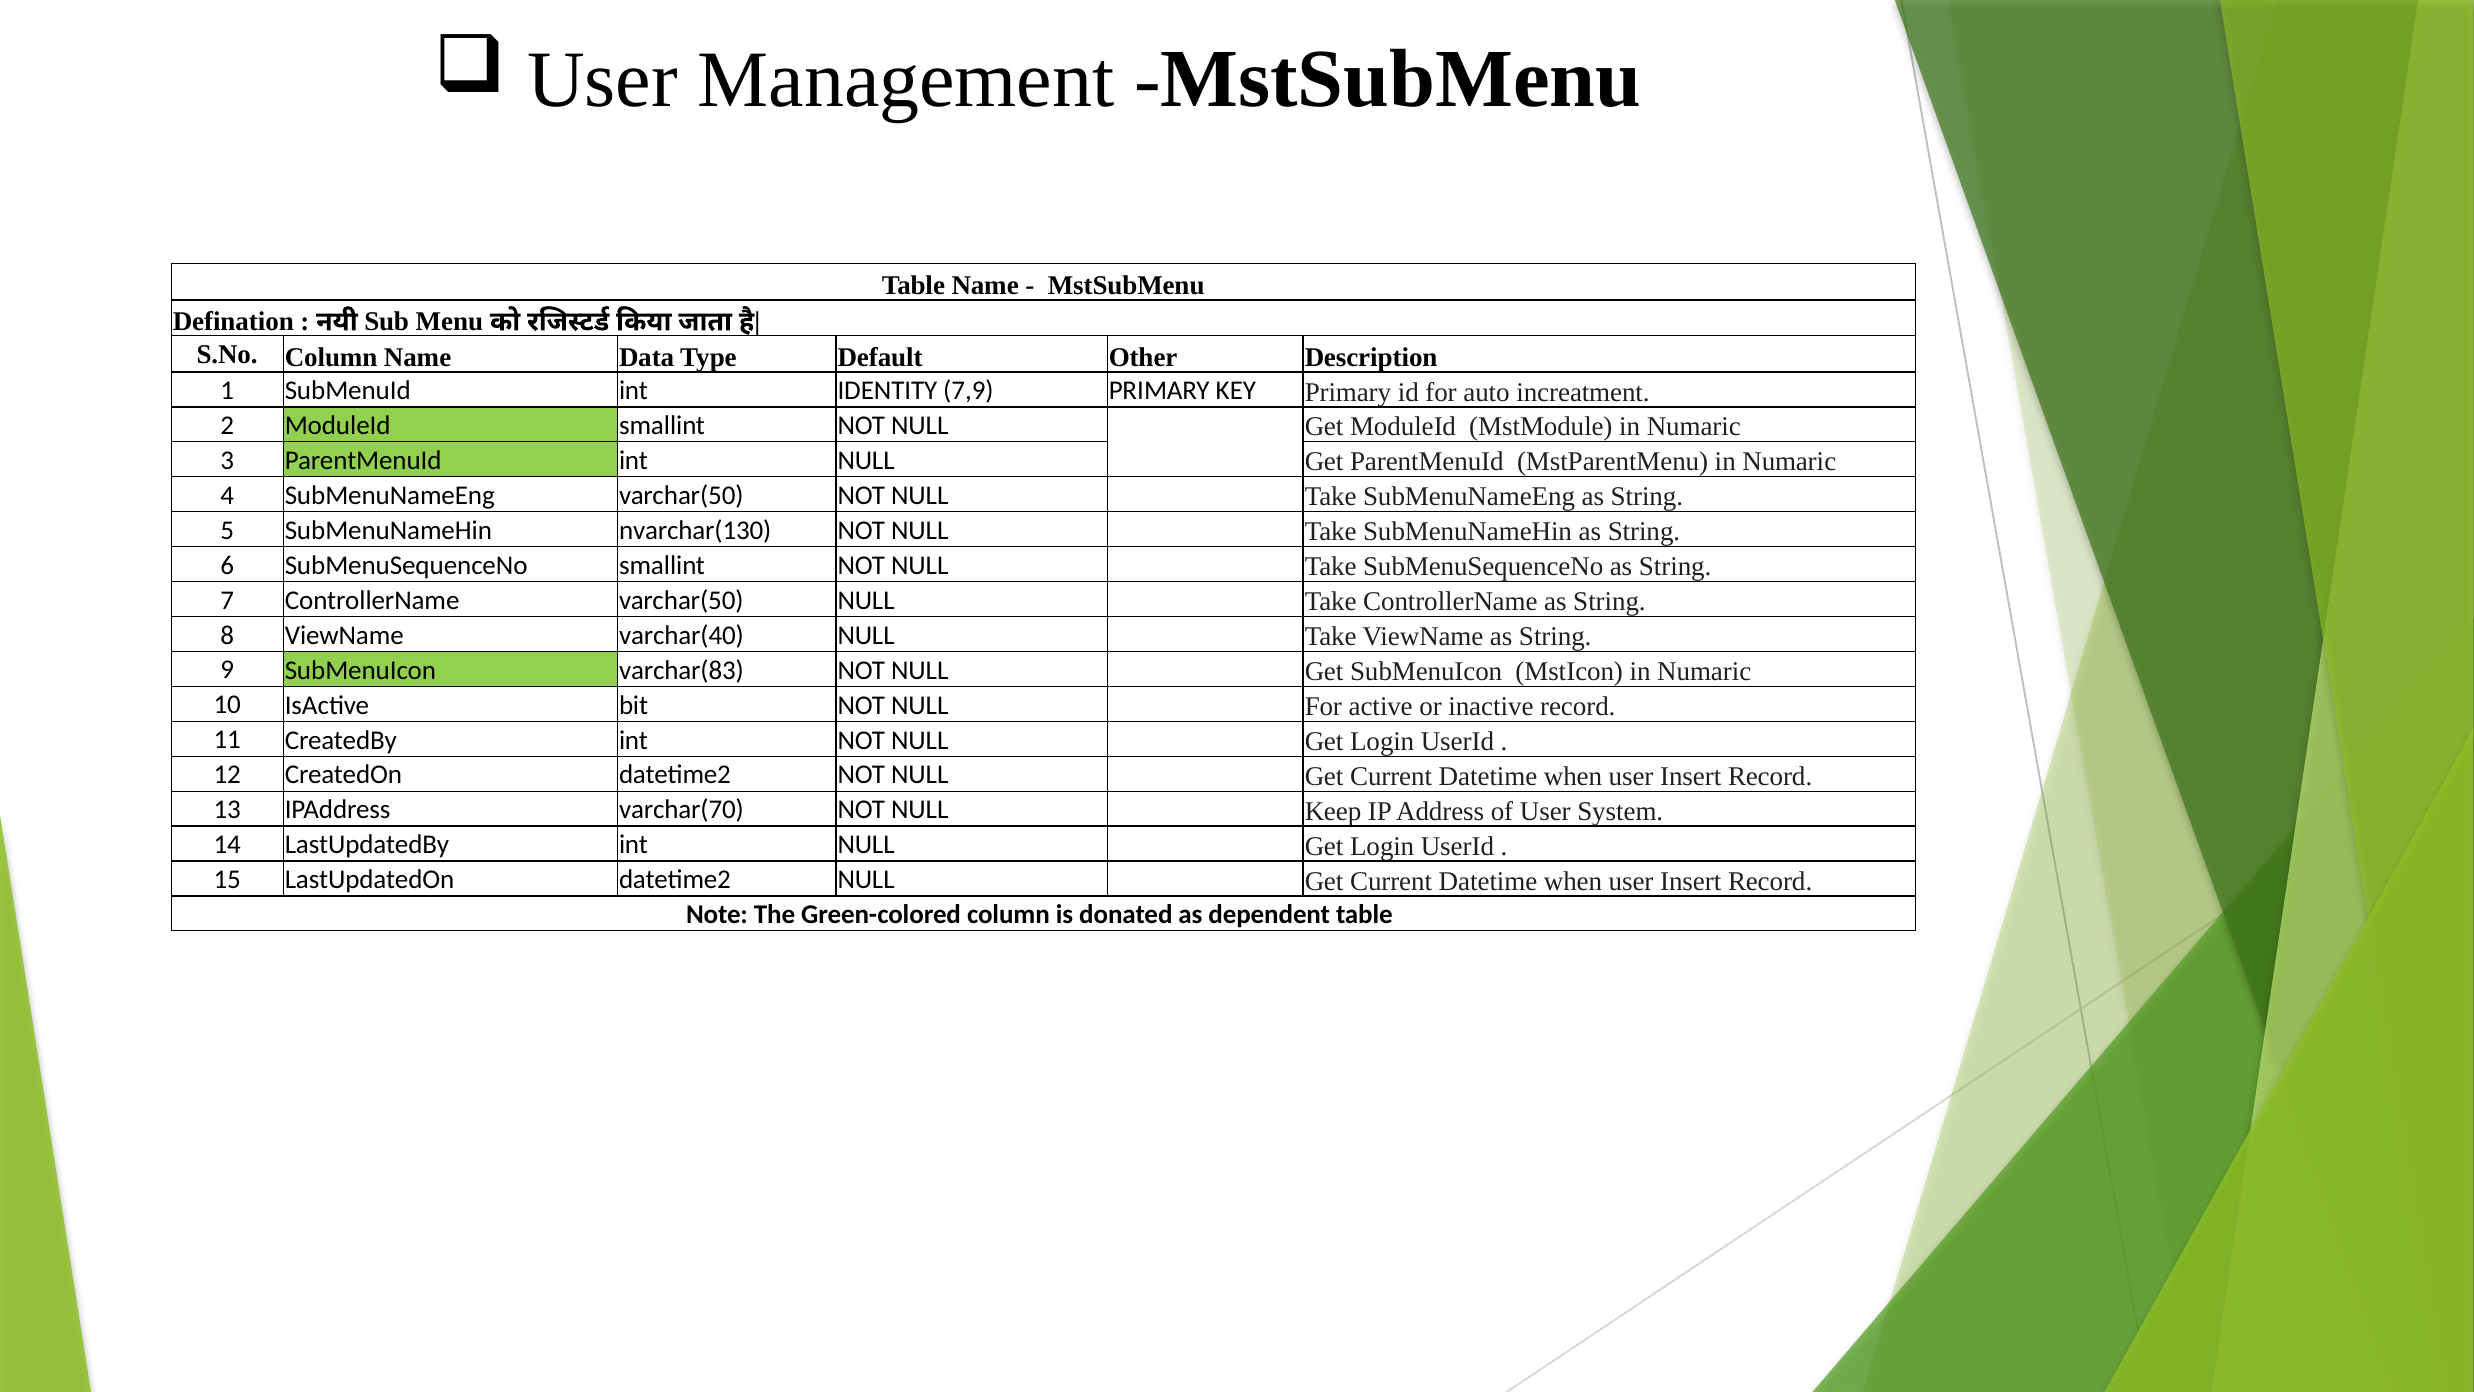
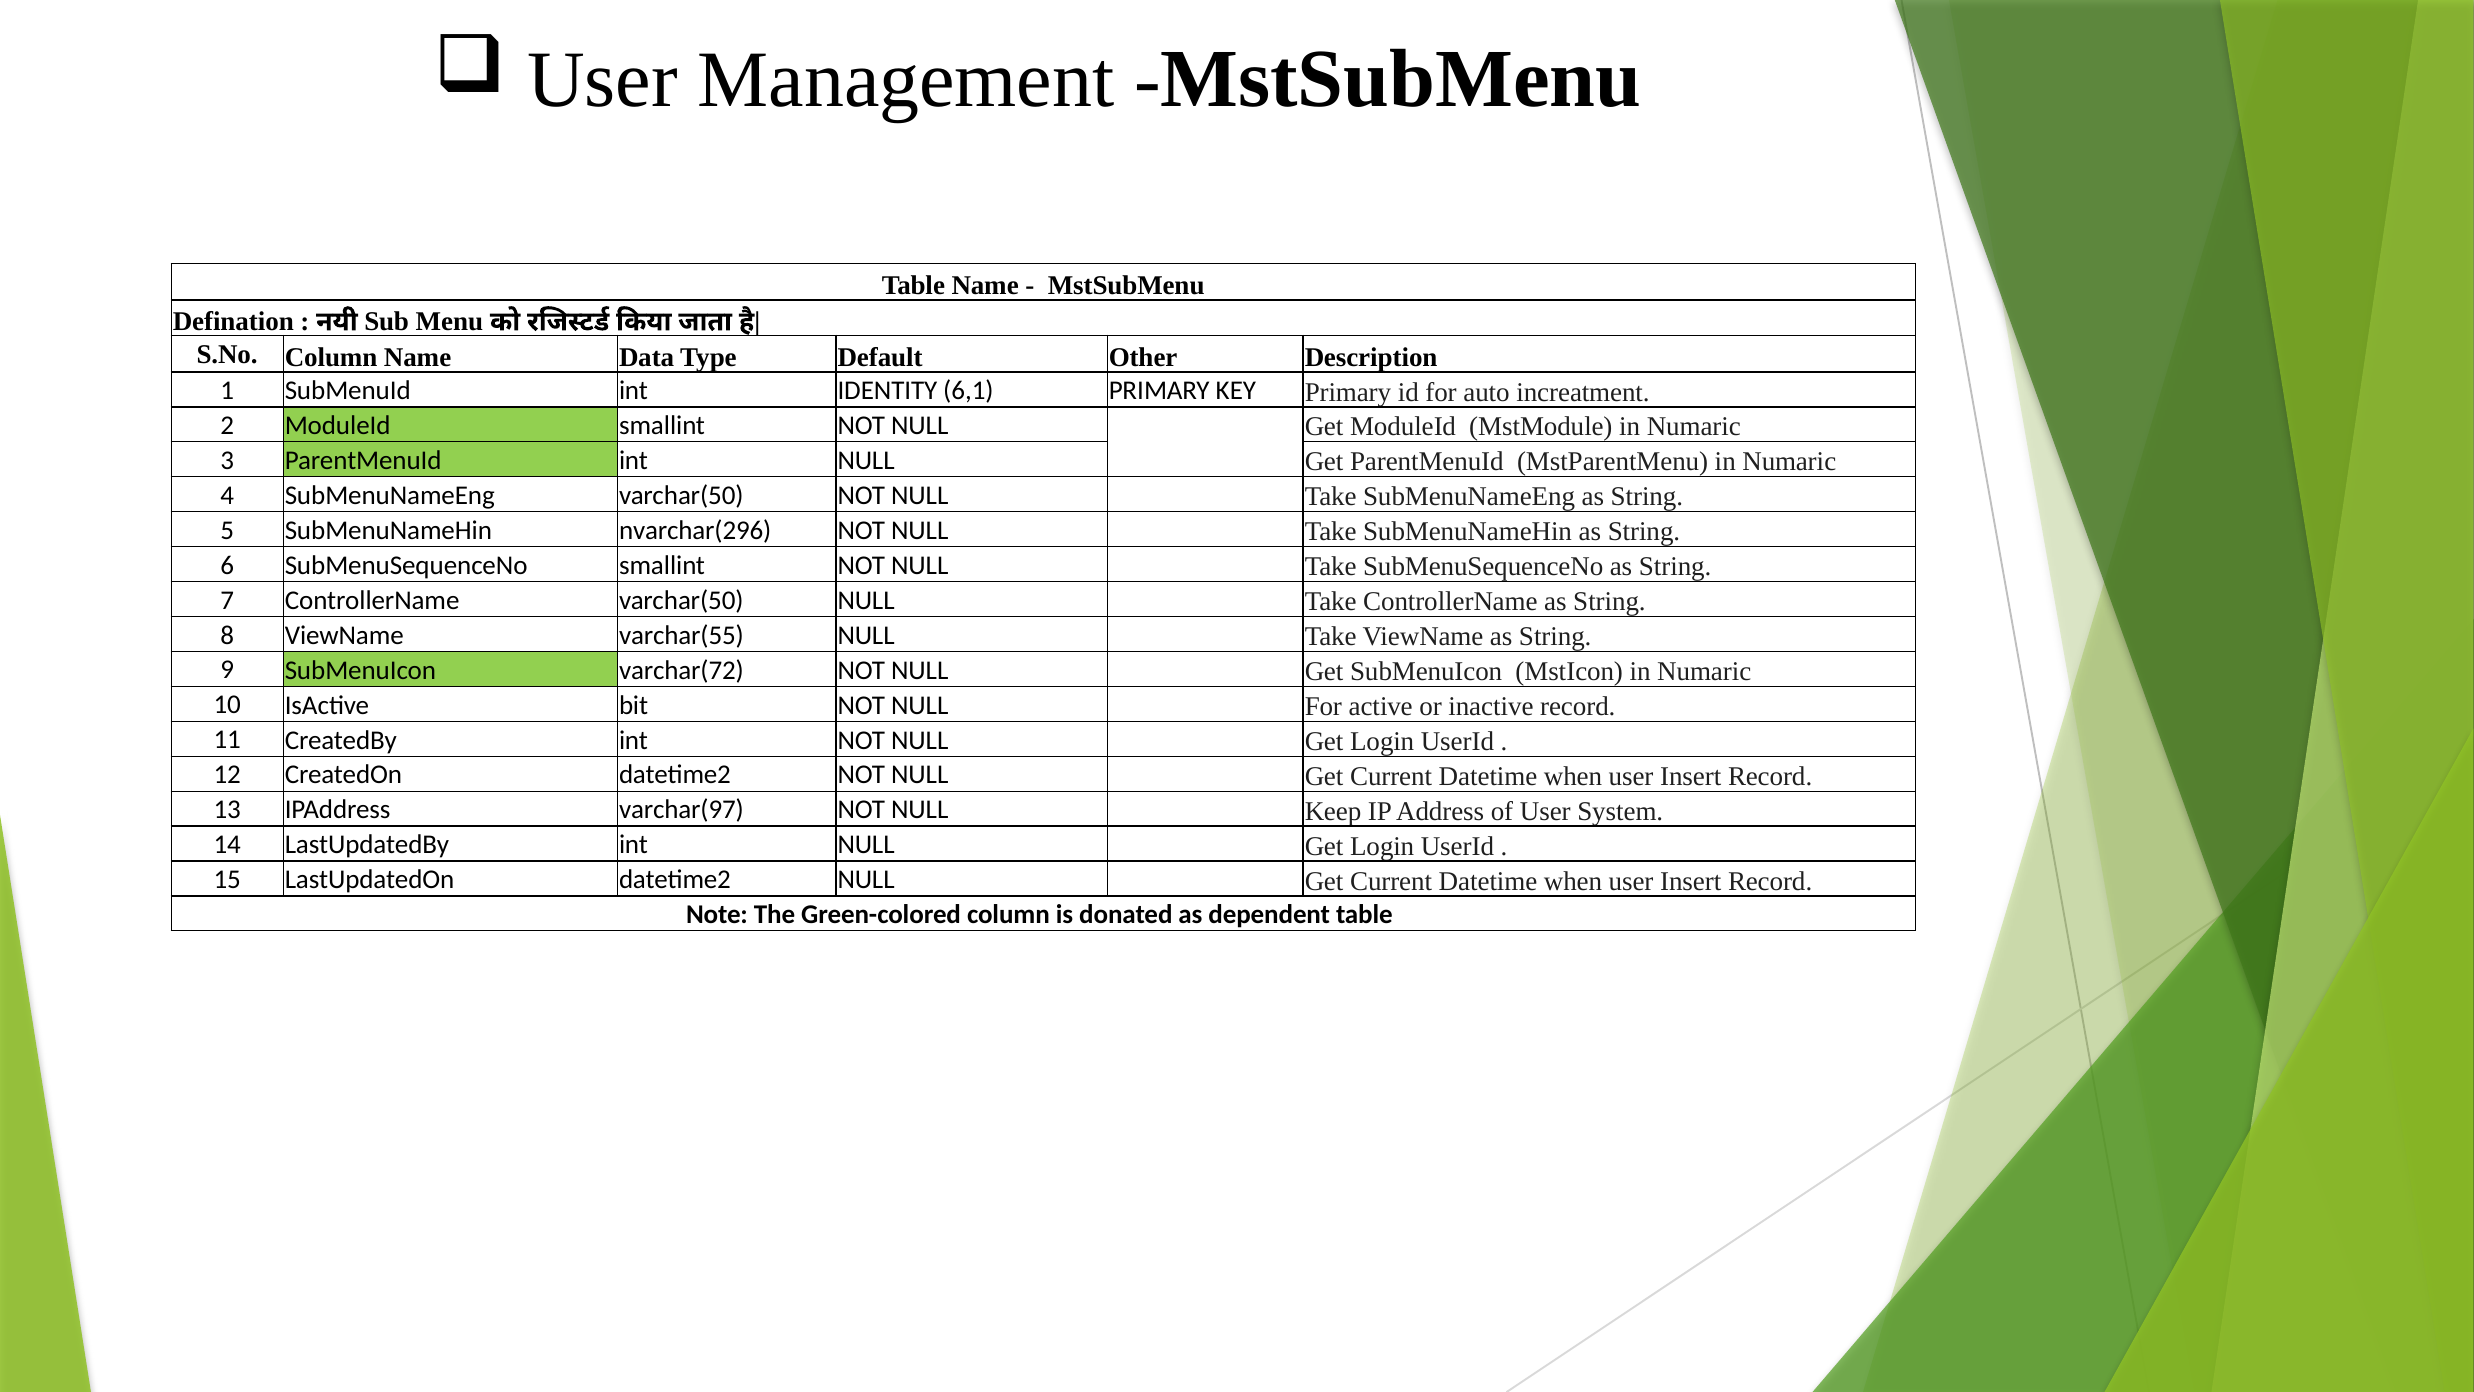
7,9: 7,9 -> 6,1 (968, 391)
nvarchar(130: nvarchar(130 -> nvarchar(296 (695, 530)
varchar(40: varchar(40 -> varchar(55 (681, 635)
varchar(83: varchar(83 -> varchar(72 (681, 670)
varchar(70: varchar(70 -> varchar(97 (681, 810)
